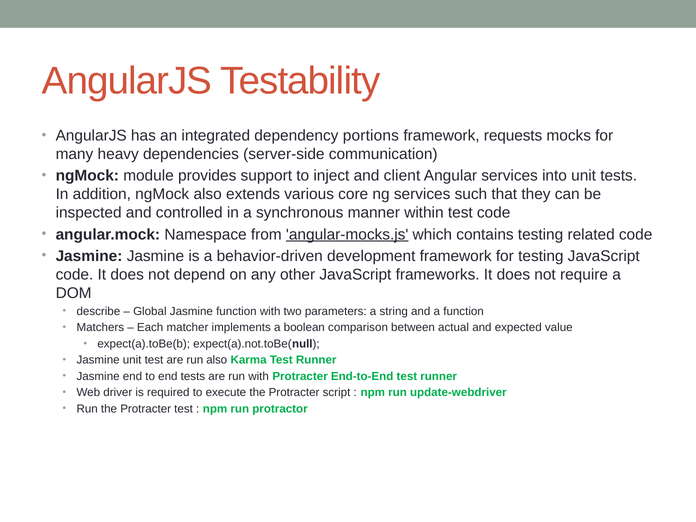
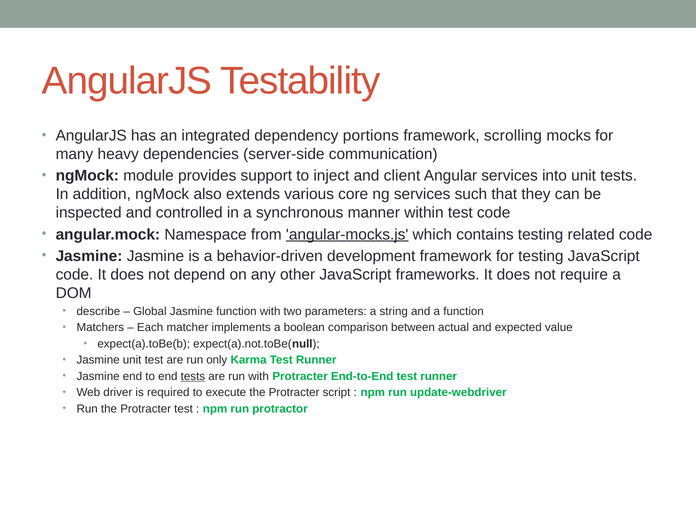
requests: requests -> scrolling (513, 136)
run also: also -> only (217, 360)
tests underline: none -> present (193, 376)
